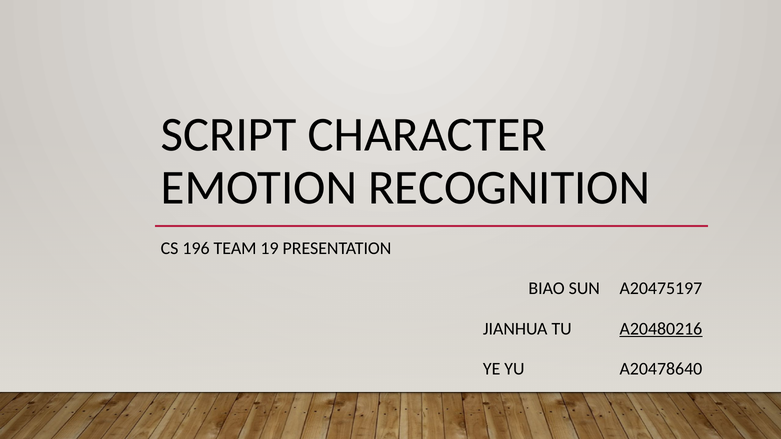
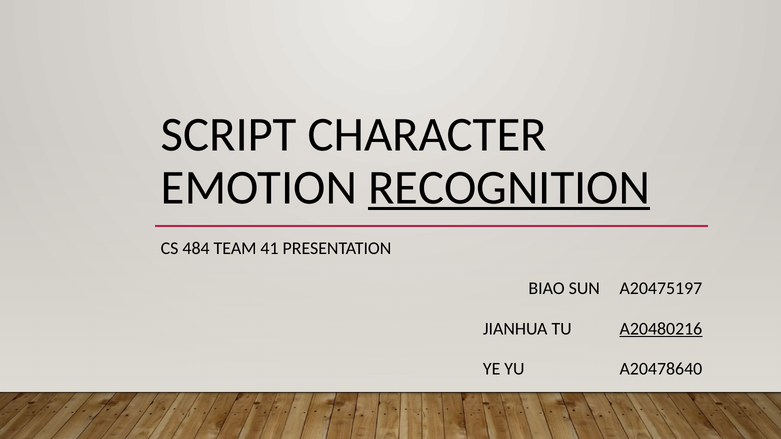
RECOGNITION underline: none -> present (509, 188)
196: 196 -> 484 (196, 248)
19: 19 -> 41 (270, 248)
